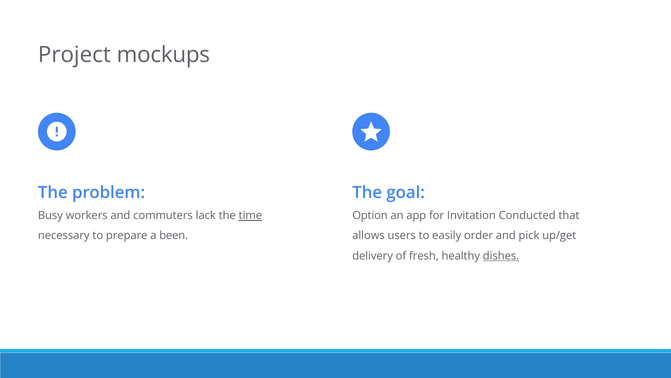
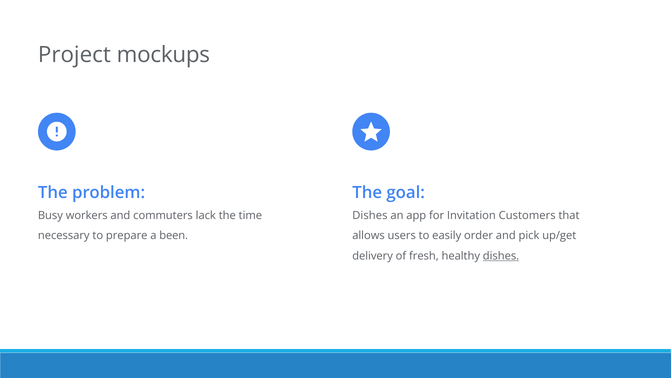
time underline: present -> none (250, 215)
Option: Option -> Dishes (370, 215)
Conducted: Conducted -> Customers (527, 215)
